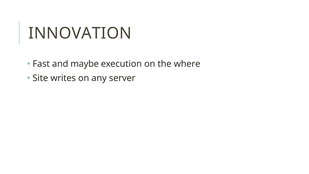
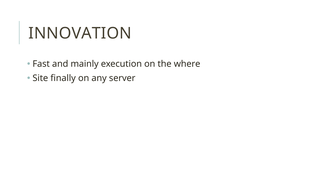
maybe: maybe -> mainly (85, 64)
writes: writes -> finally (63, 78)
